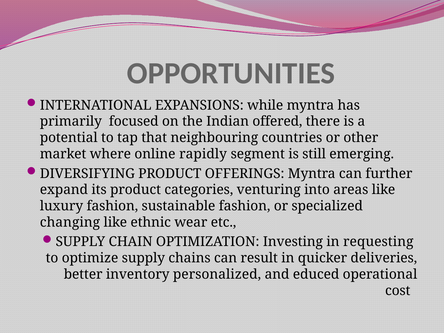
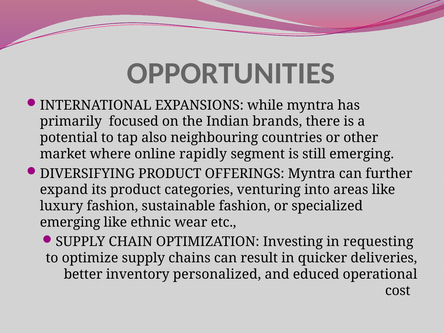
offered: offered -> brands (277, 122)
that: that -> also (154, 138)
changing: changing -> emerging (70, 222)
